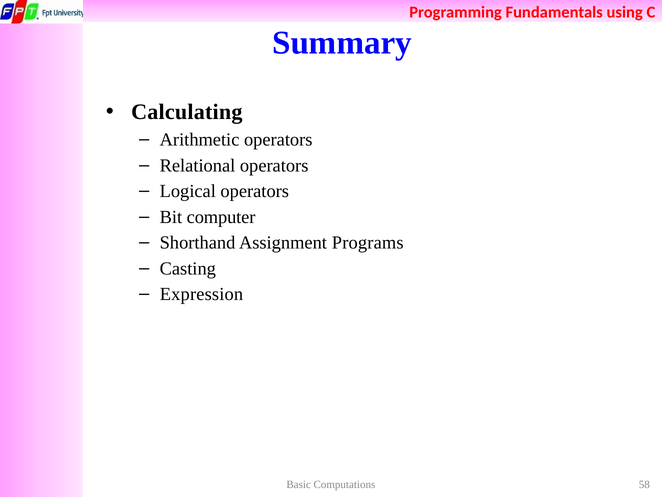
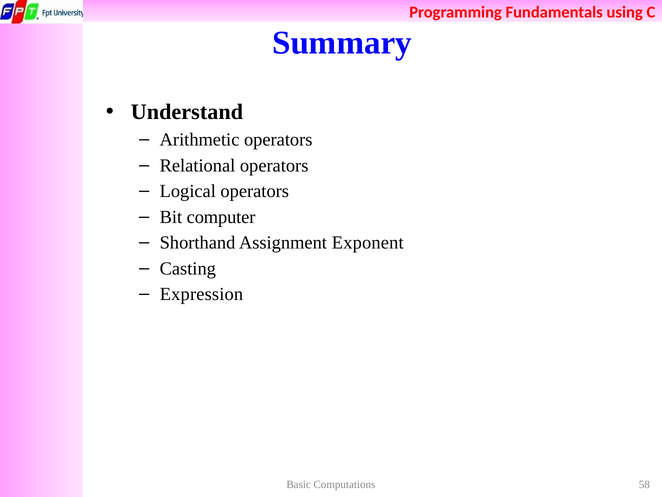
Calculating: Calculating -> Understand (187, 112)
Programs: Programs -> Exponent (368, 243)
